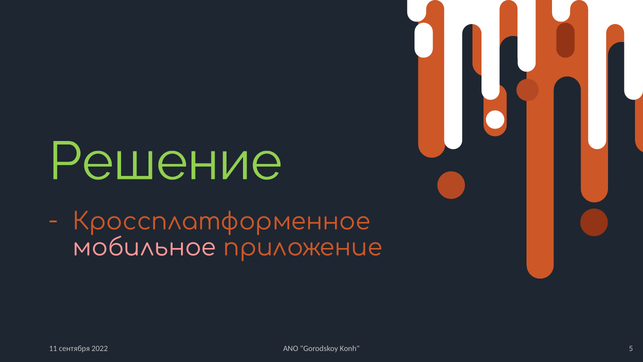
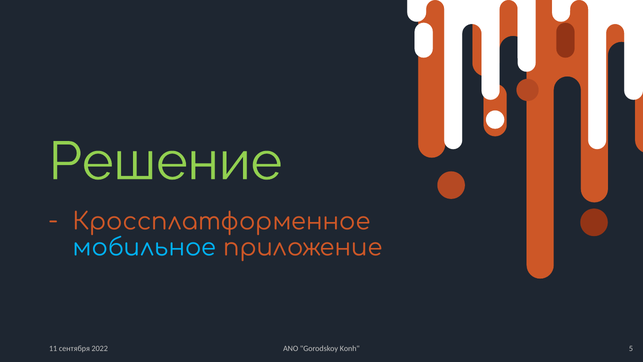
мобильное colour: pink -> light blue (145, 248)
